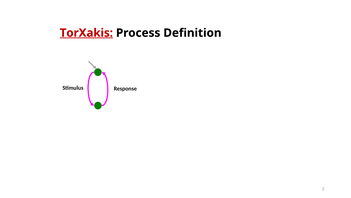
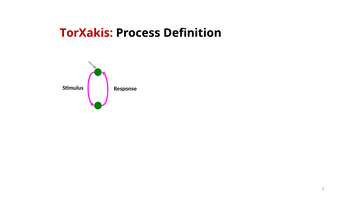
TorXakis underline: present -> none (86, 33)
